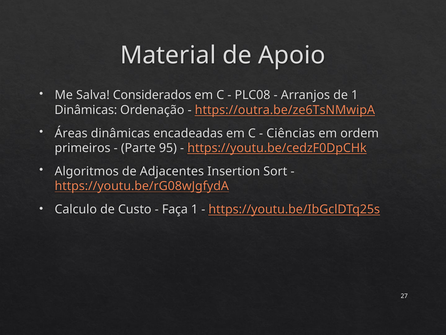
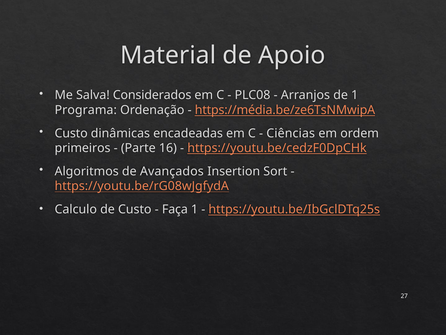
Dinâmicas: Dinâmicas -> Programa (86, 110)
https://outra.be/ze6TsNMwipA: https://outra.be/ze6TsNMwipA -> https://média.be/ze6TsNMwipA (285, 110)
Áreas: Áreas -> Custo (71, 133)
95: 95 -> 16 (168, 148)
Adjacentes: Adjacentes -> Avançados (172, 171)
